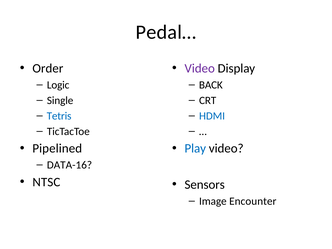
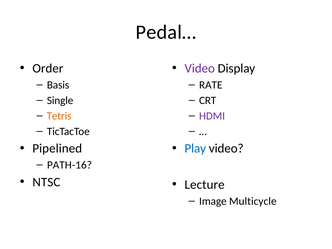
Logic: Logic -> Basis (58, 85)
BACK: BACK -> RATE (211, 85)
Tetris colour: blue -> orange (59, 116)
HDMI colour: blue -> purple (212, 116)
DATA-16: DATA-16 -> PATH-16 (69, 165)
Sensors: Sensors -> Lecture (205, 185)
Encounter: Encounter -> Multicycle (253, 201)
